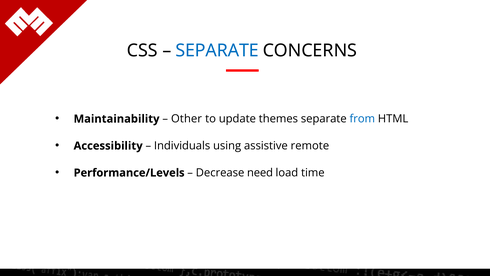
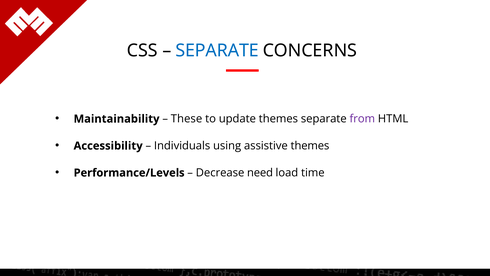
Other: Other -> These (187, 119)
from colour: blue -> purple (362, 119)
assistive remote: remote -> themes (310, 146)
